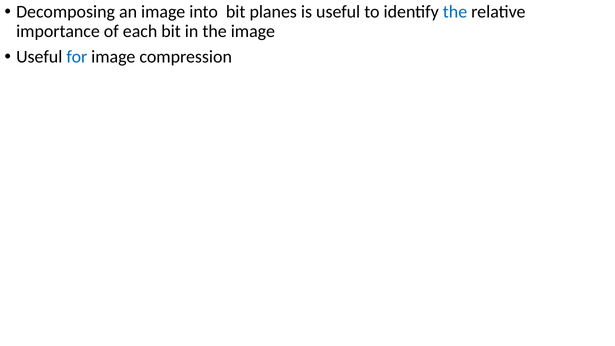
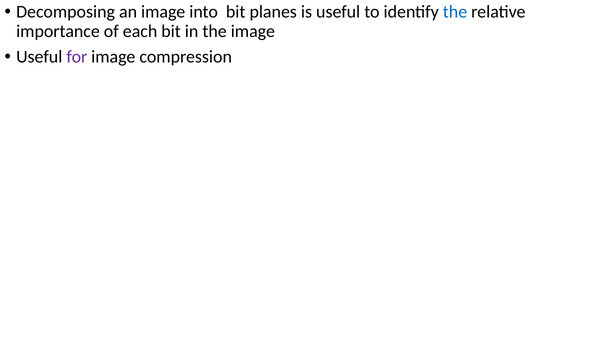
for colour: blue -> purple (77, 57)
